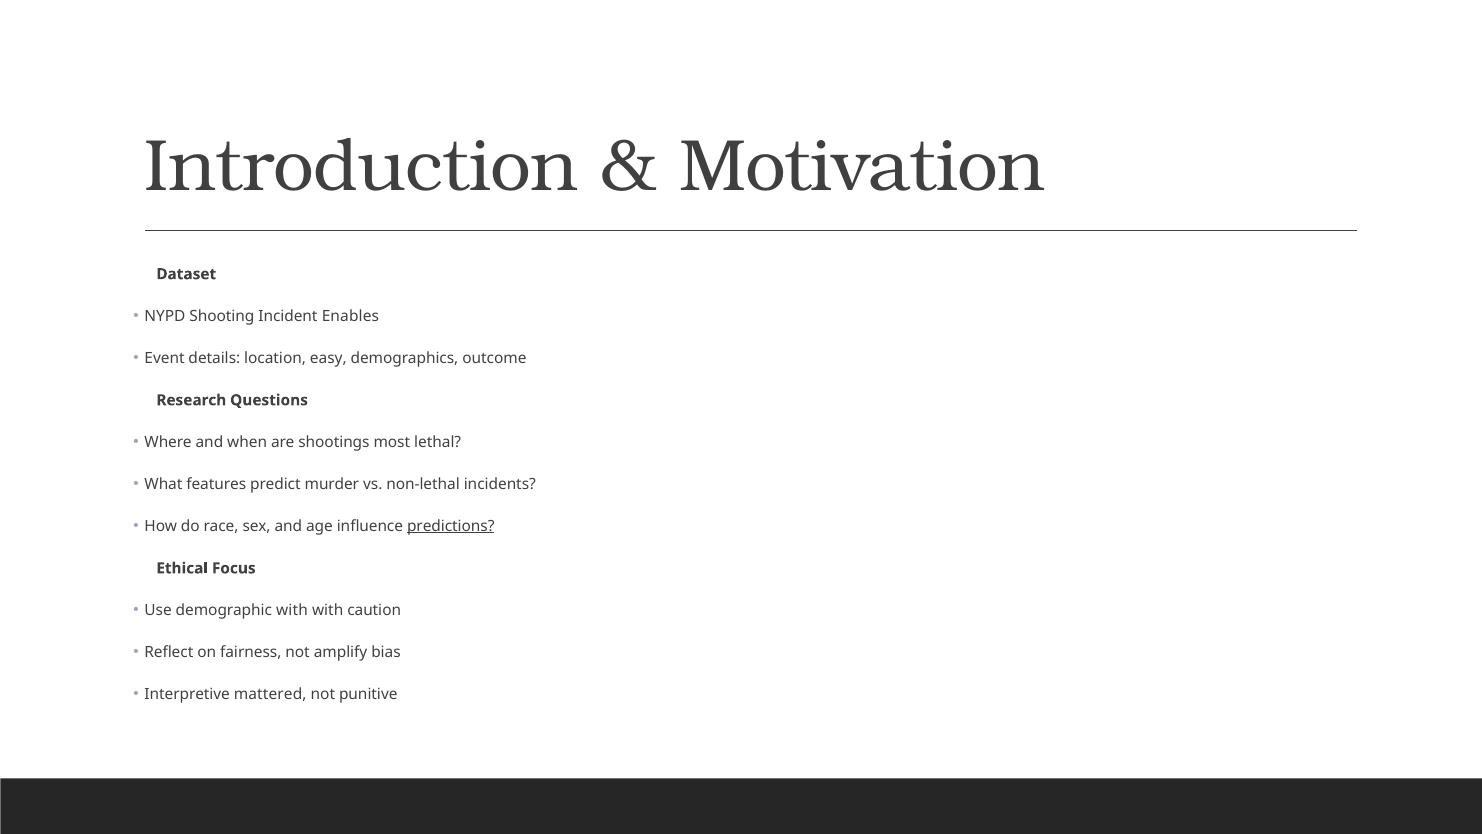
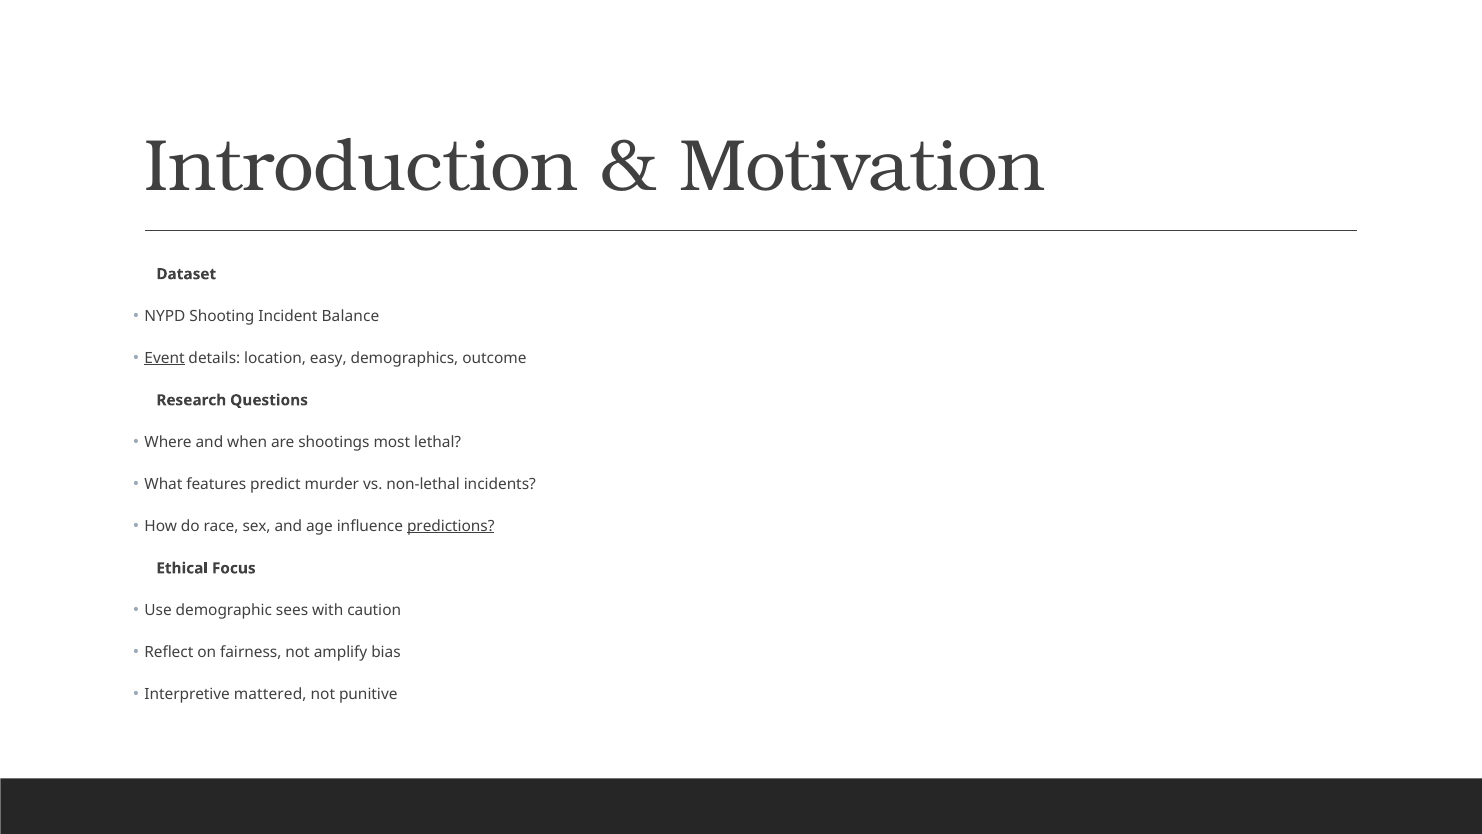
Enables: Enables -> Balance (350, 316)
Event underline: none -> present (165, 358)
demographic with: with -> sees (292, 610)
